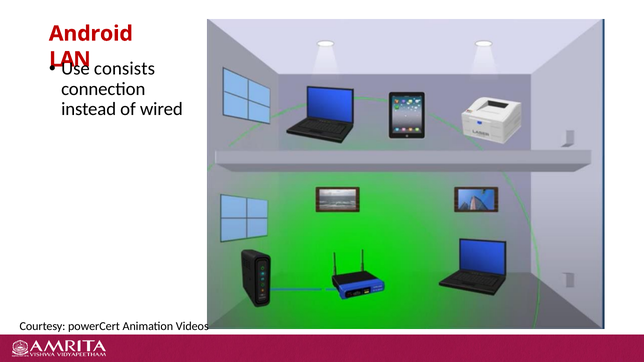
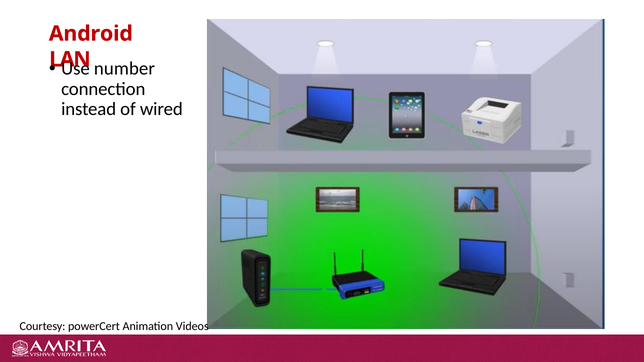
consists: consists -> number (124, 69)
